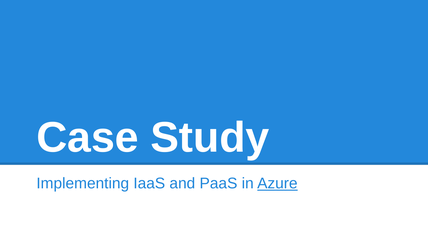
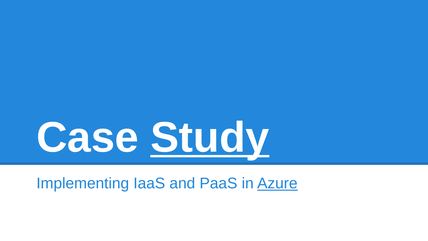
Study underline: none -> present (210, 138)
